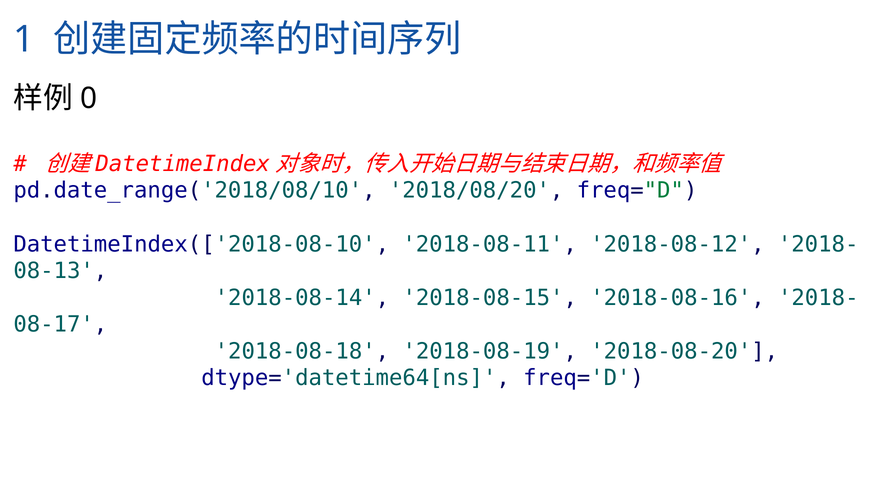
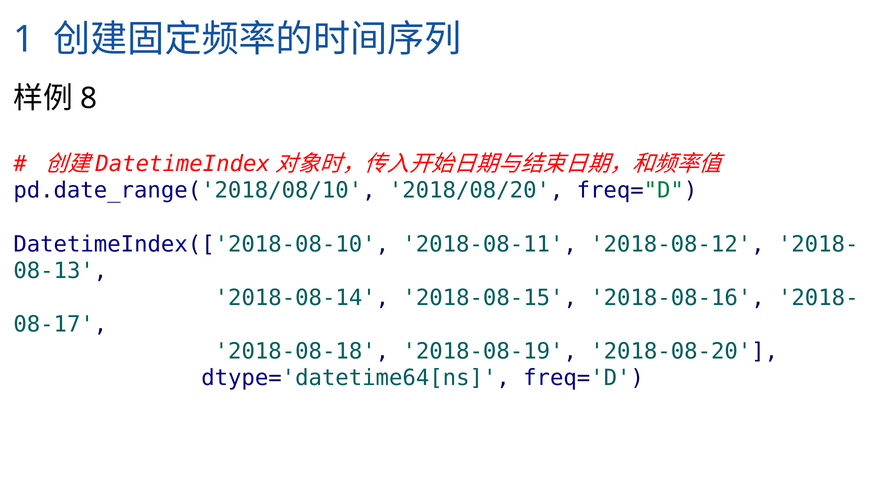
0: 0 -> 8 (89, 98)
